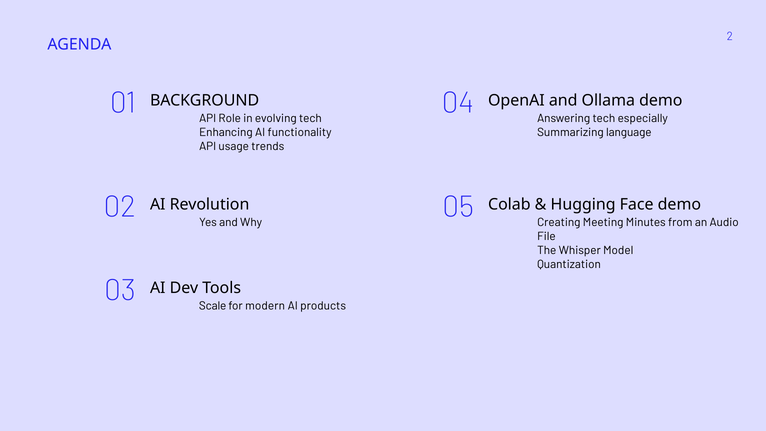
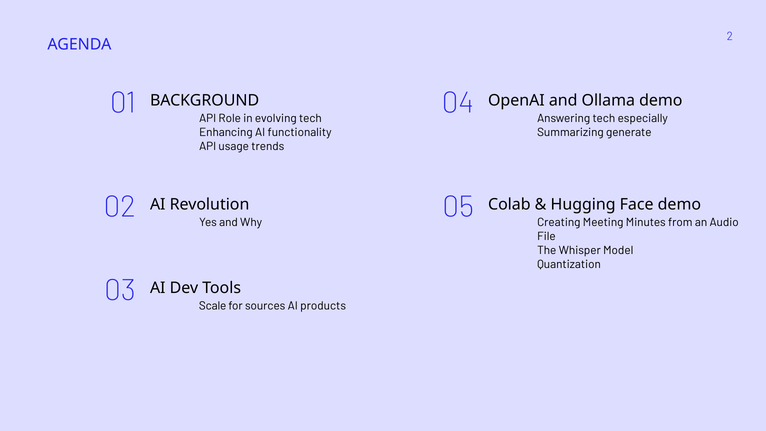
language: language -> generate (629, 132)
modern: modern -> sources (265, 306)
